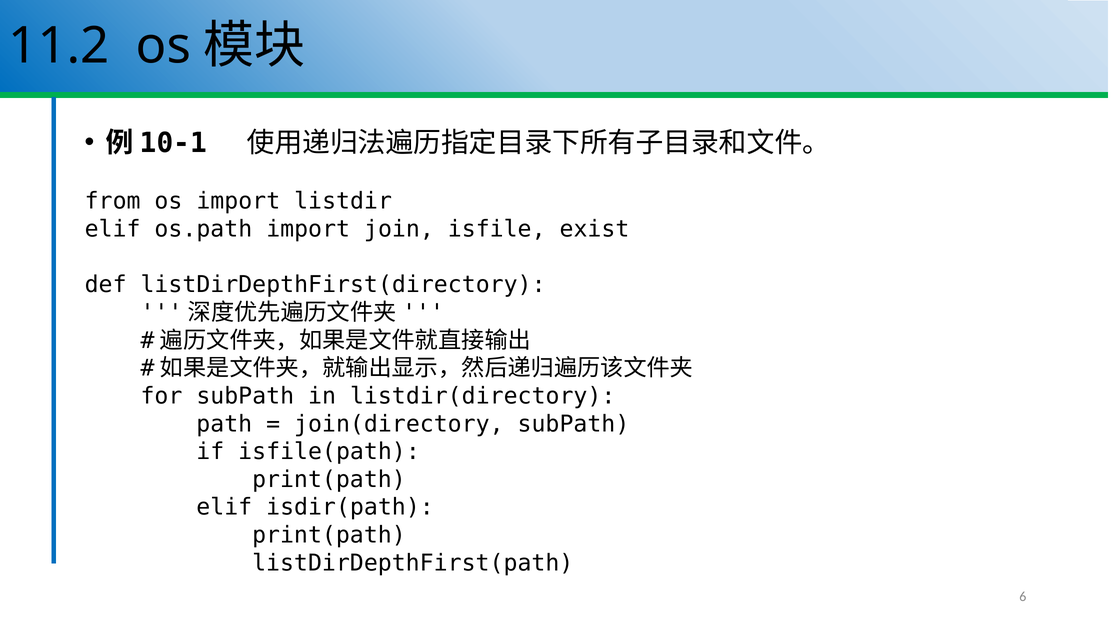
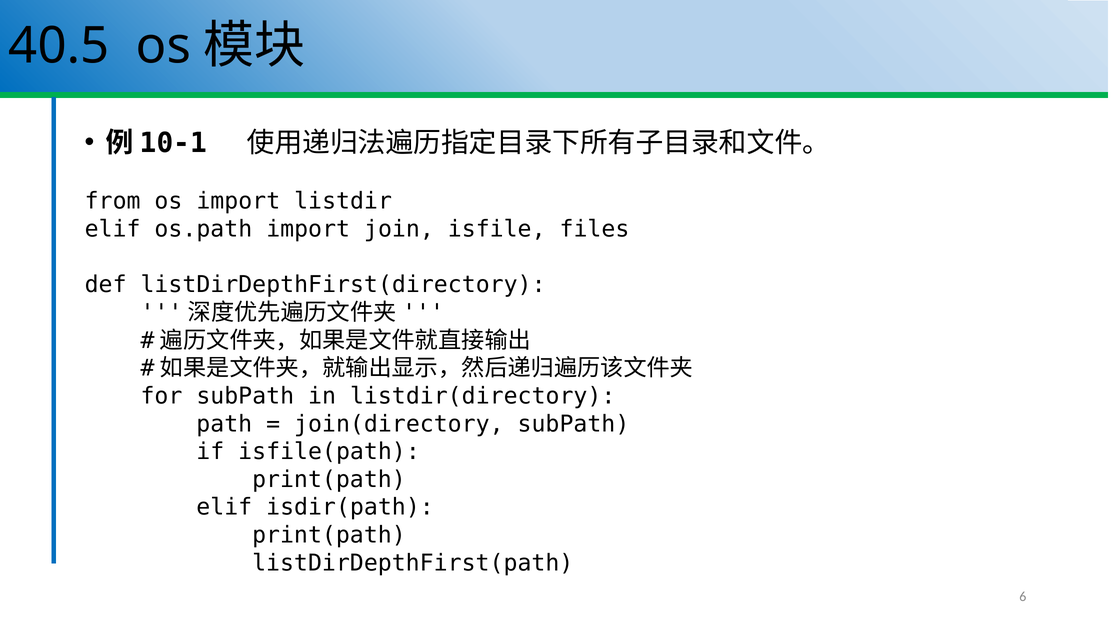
11.2: 11.2 -> 40.5 (59, 46)
exist: exist -> files (594, 229)
